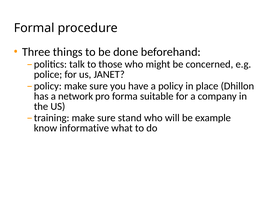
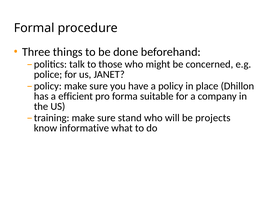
network: network -> efficient (76, 96)
example: example -> projects (213, 118)
